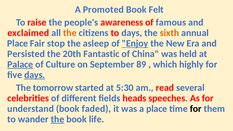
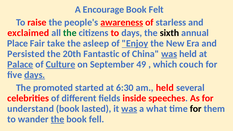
Promoted: Promoted -> Encourage (103, 10)
awareness underline: none -> present (122, 22)
famous: famous -> starless (171, 22)
the colour: orange -> green (70, 33)
sixth colour: orange -> black (170, 33)
stop: stop -> take (56, 43)
was underline: none -> present (169, 54)
Culture underline: none -> present (61, 64)
89: 89 -> 49 (141, 64)
highly: highly -> couch (191, 64)
tomorrow: tomorrow -> promoted (53, 88)
5:30: 5:30 -> 6:30 (125, 88)
am read: read -> held (165, 88)
heads: heads -> inside (134, 98)
faded: faded -> lasted (96, 109)
was underline: none -> present (129, 109)
a place: place -> what (157, 109)
life: life -> fell (97, 119)
